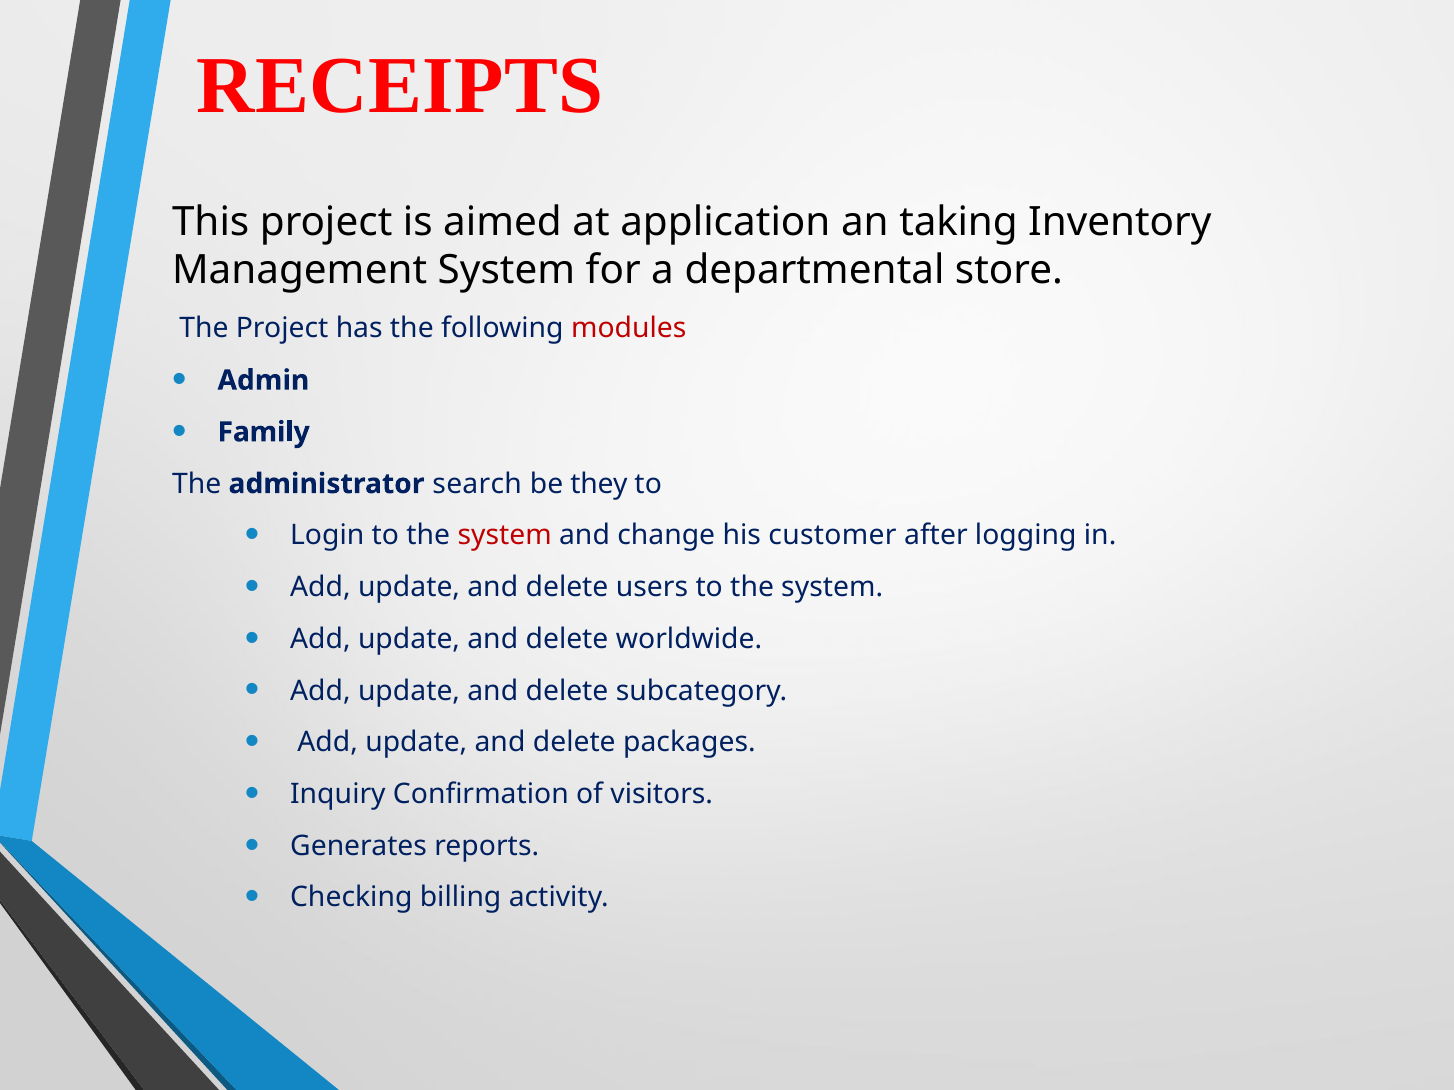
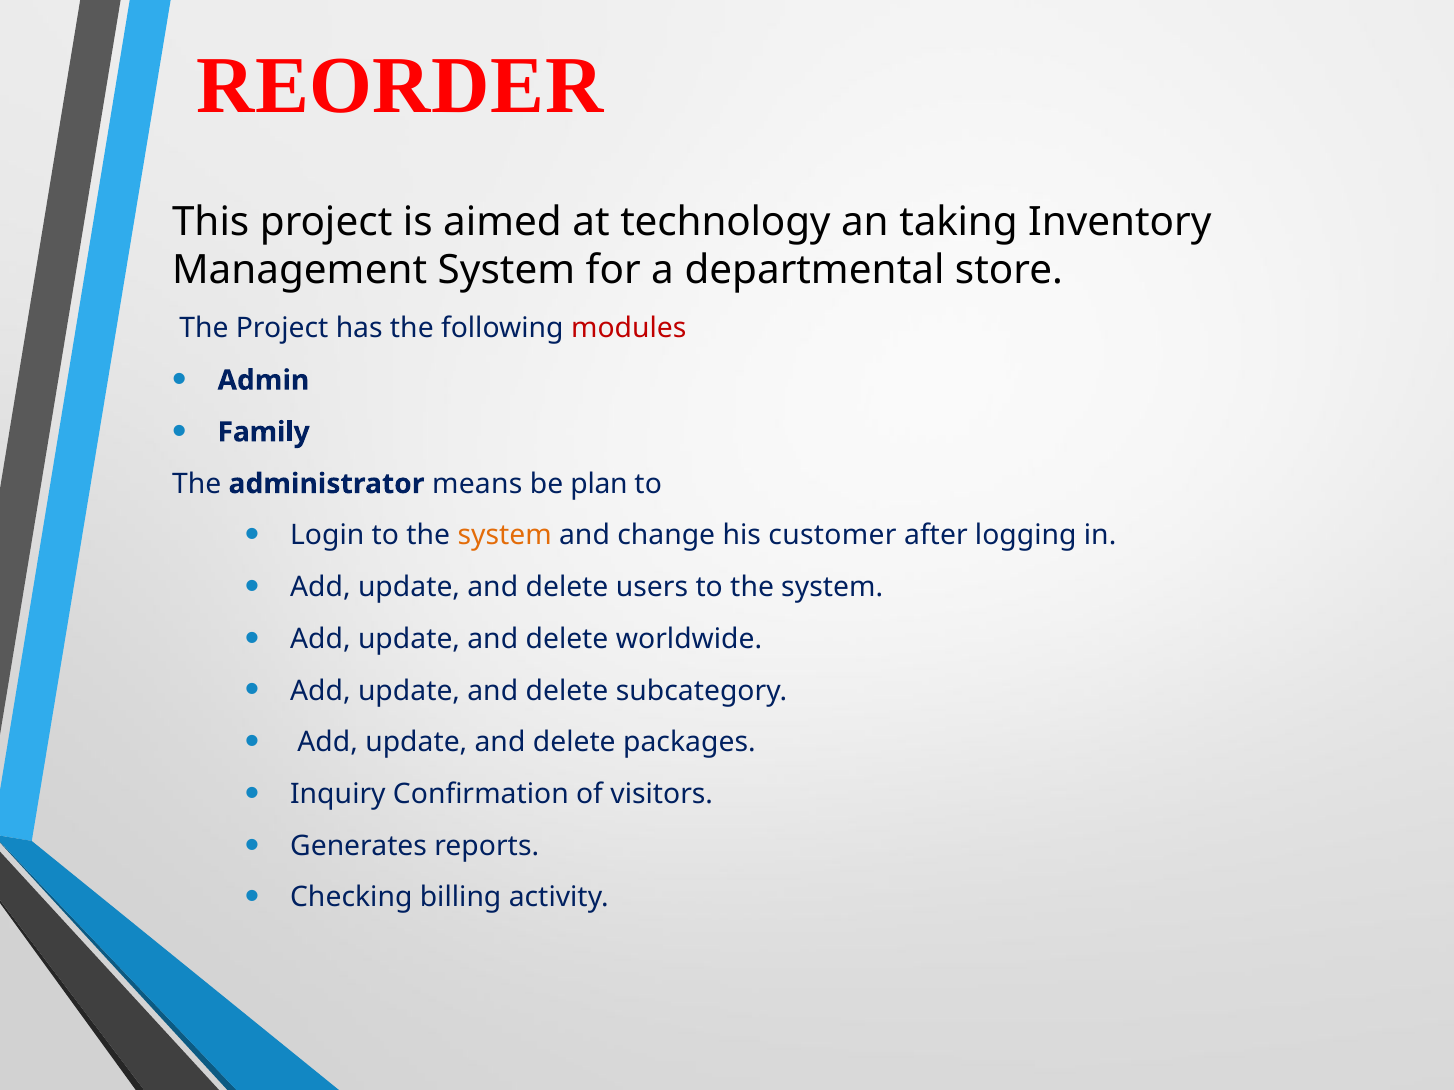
RECEIPTS: RECEIPTS -> REORDER (400, 86)
application: application -> technology (725, 222)
search: search -> means (477, 484)
they: they -> plan (599, 484)
system colour: red -> orange (505, 536)
